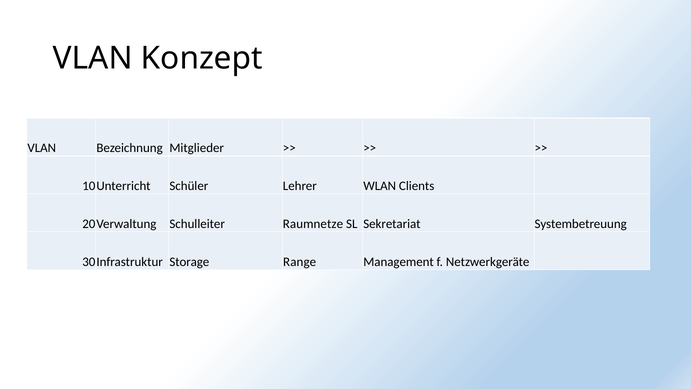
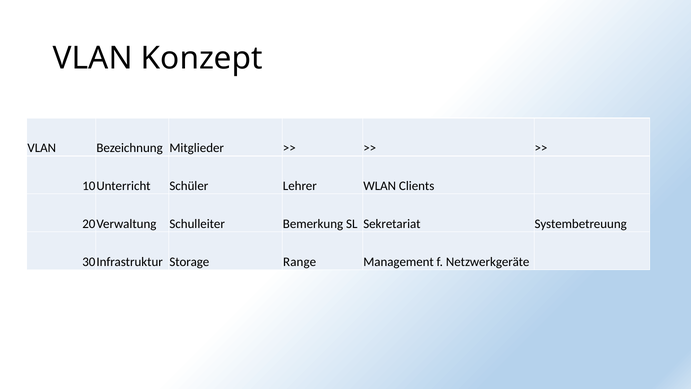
Raumnetze: Raumnetze -> Bemerkung (313, 224)
